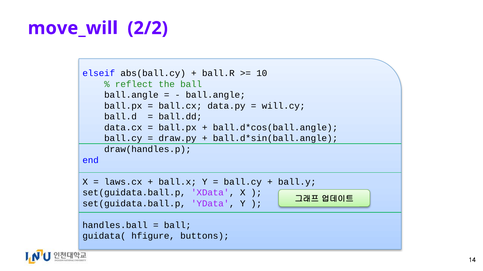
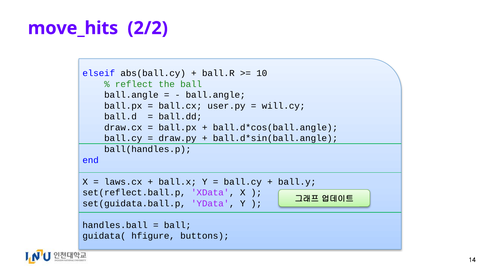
move_will: move_will -> move_hits (73, 28)
data.py: data.py -> user.py (226, 106)
data.cx: data.cx -> draw.cx (123, 128)
draw(handles.p: draw(handles.p -> ball(handles.p (148, 150)
set(guidata.ball.p: set(guidata.ball.p -> set(reflect.ball.p (134, 193)
